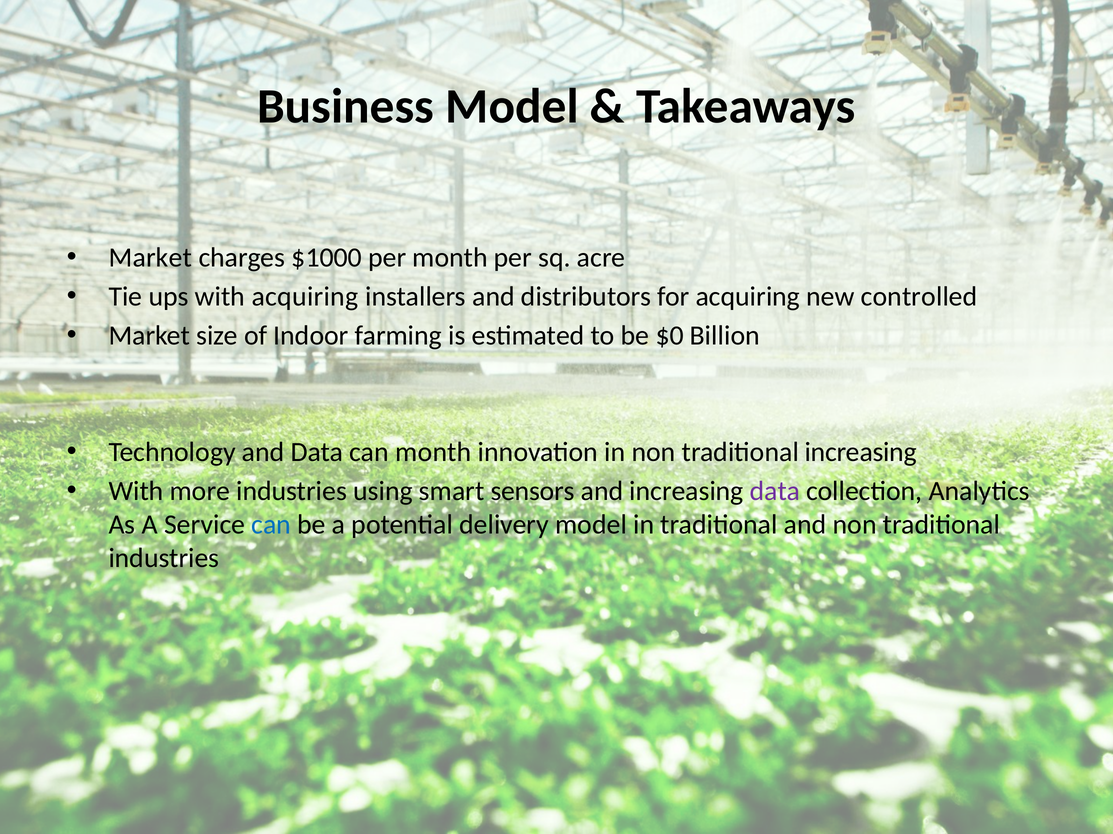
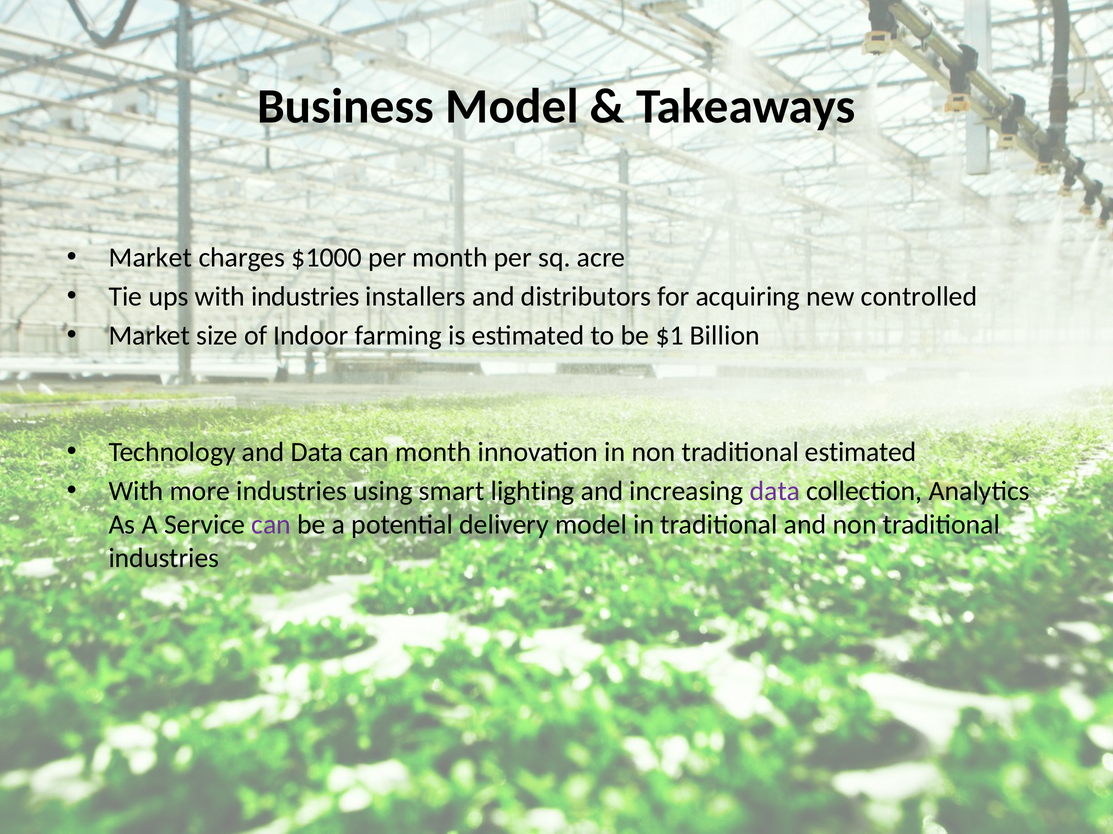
with acquiring: acquiring -> industries (305, 297)
$0: $0 -> $1 (670, 336)
traditional increasing: increasing -> estimated (861, 453)
sensors: sensors -> lighting (533, 492)
can colour: blue -> purple (271, 525)
